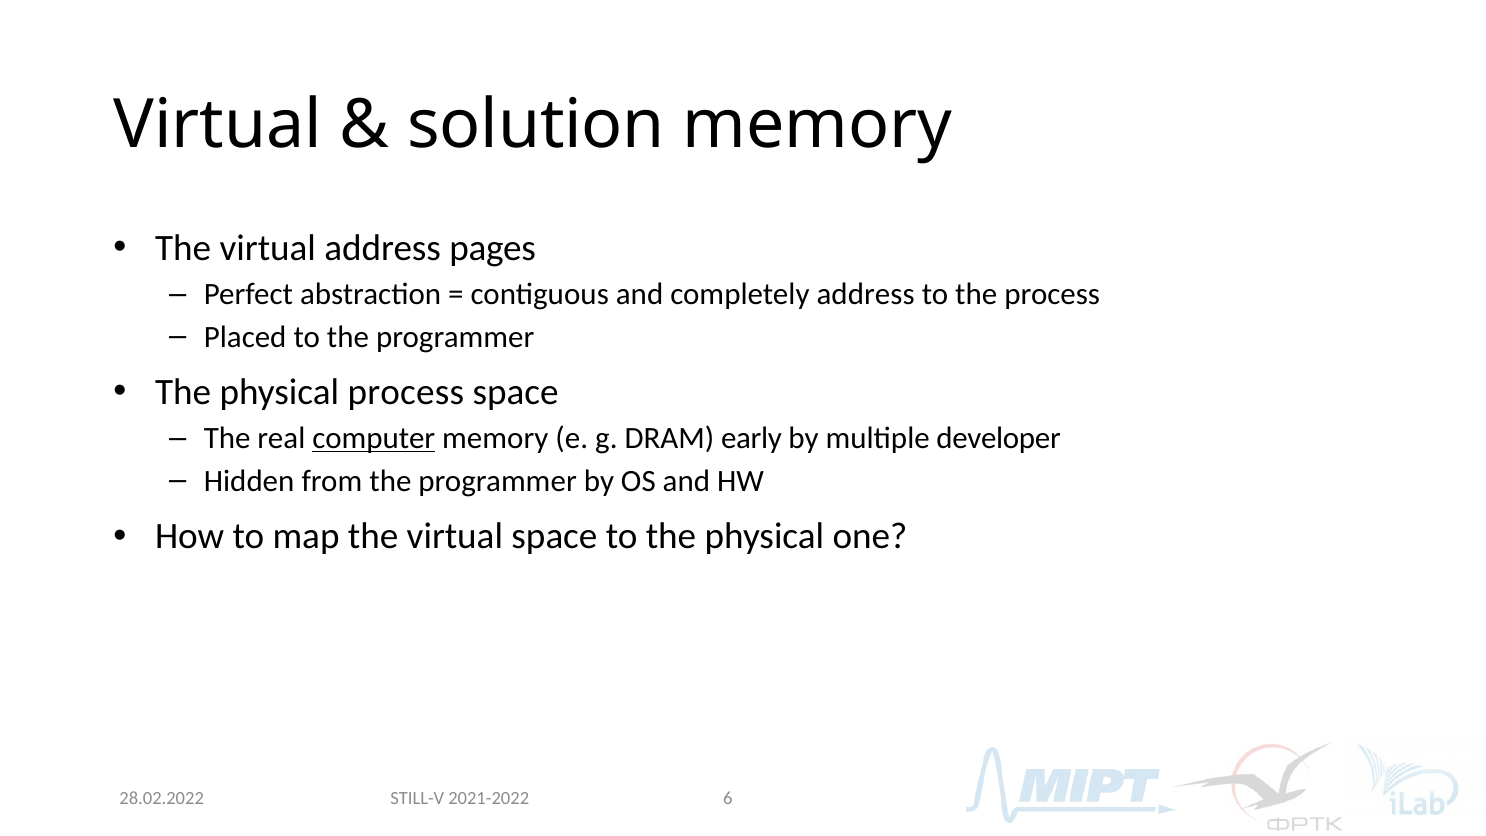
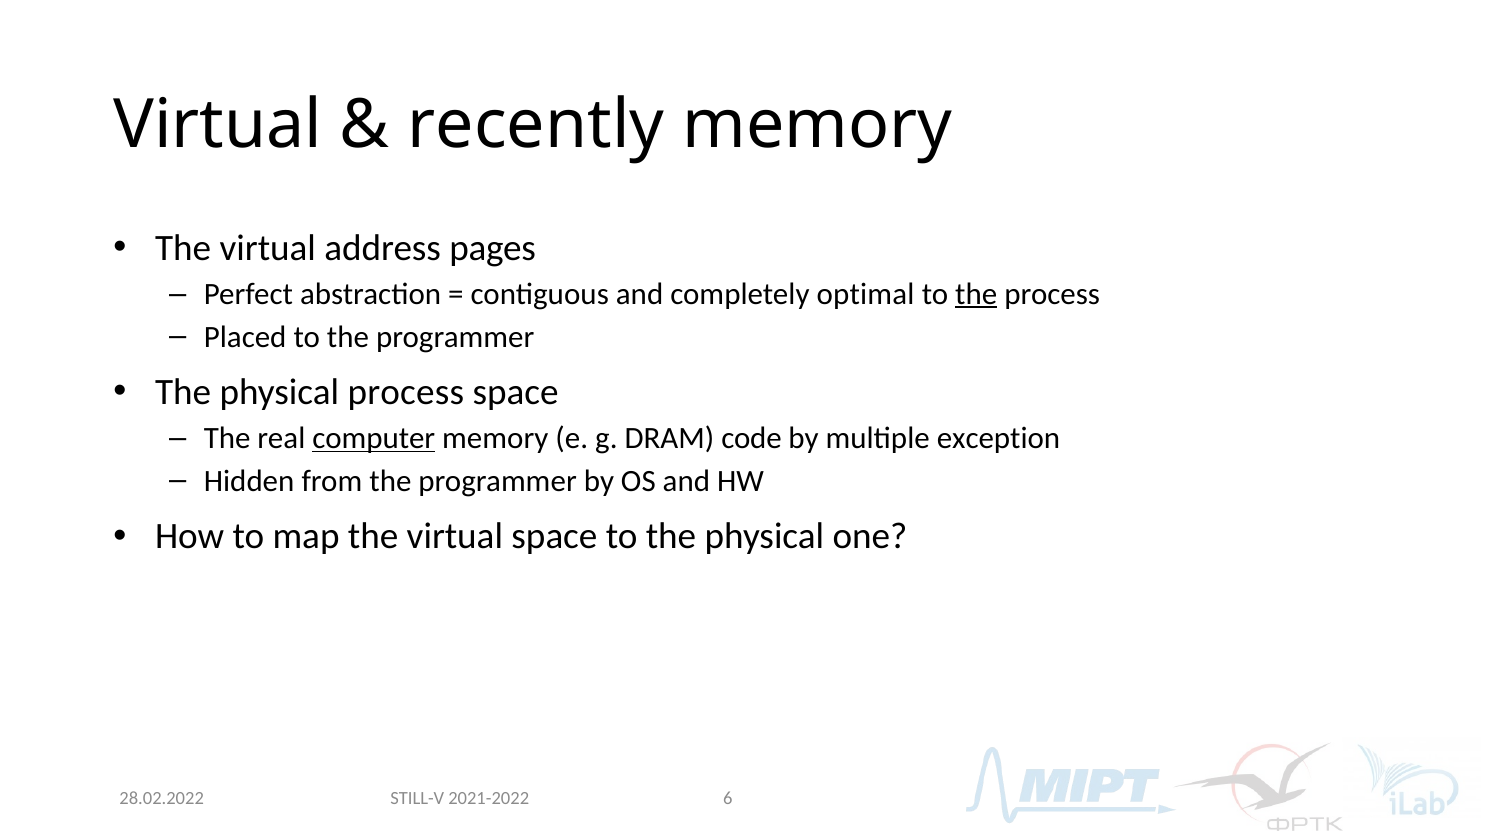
solution: solution -> recently (536, 125)
completely address: address -> optimal (866, 294)
the underline: none -> present (976, 294)
early: early -> code (752, 438)
developer: developer -> exception (998, 438)
